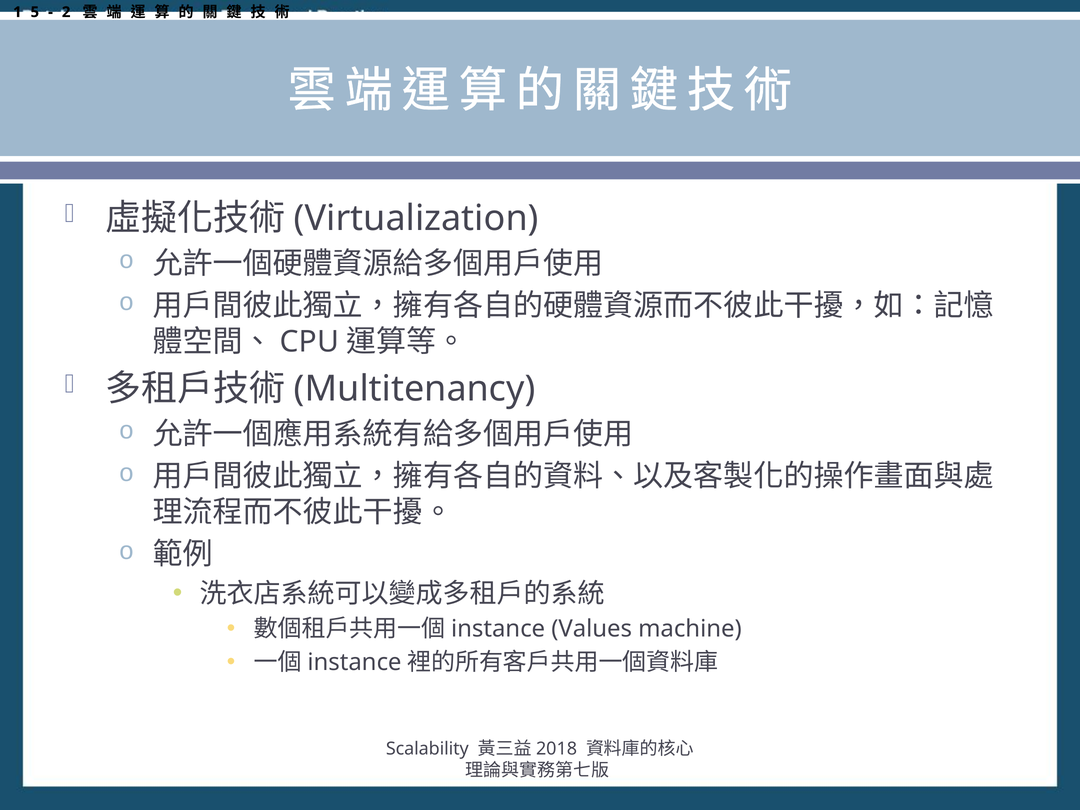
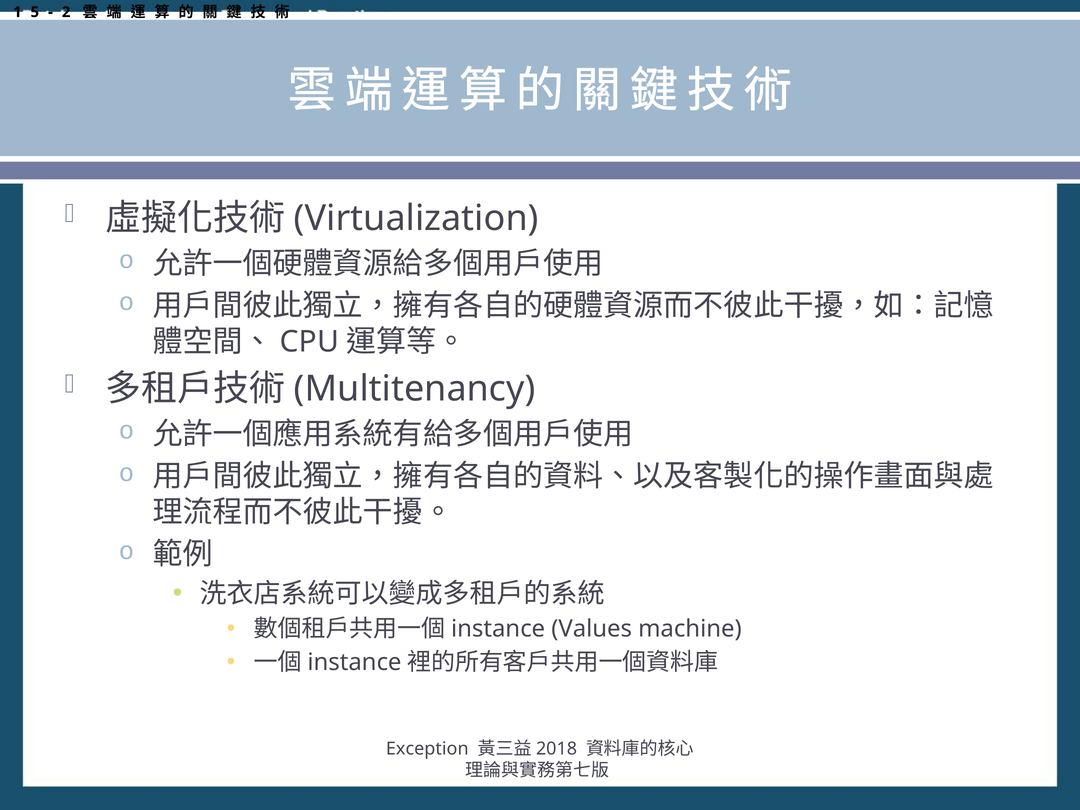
Scalability: Scalability -> Exception (427, 749)
